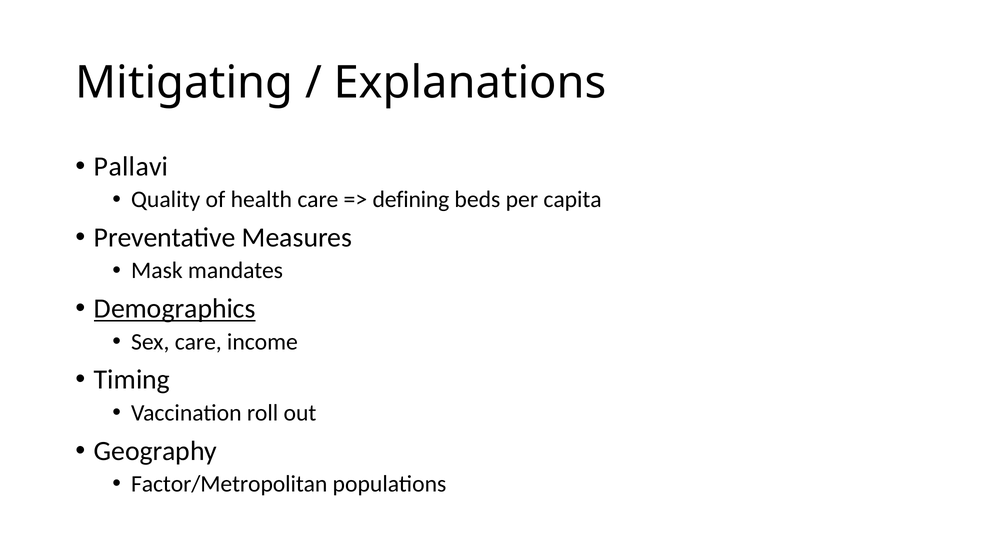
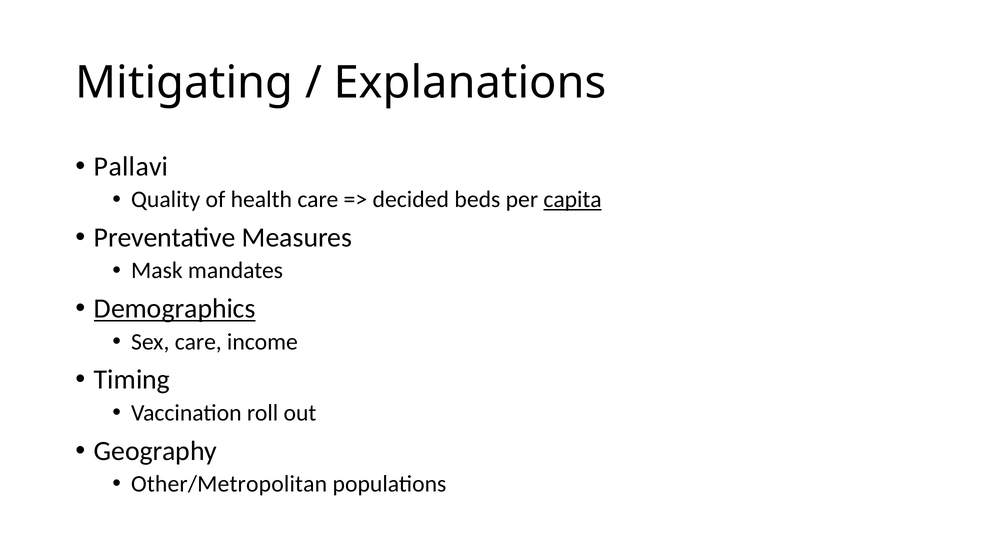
defining: defining -> decided (411, 200)
capita underline: none -> present (573, 200)
Factor/Metropolitan: Factor/Metropolitan -> Other/Metropolitan (229, 484)
